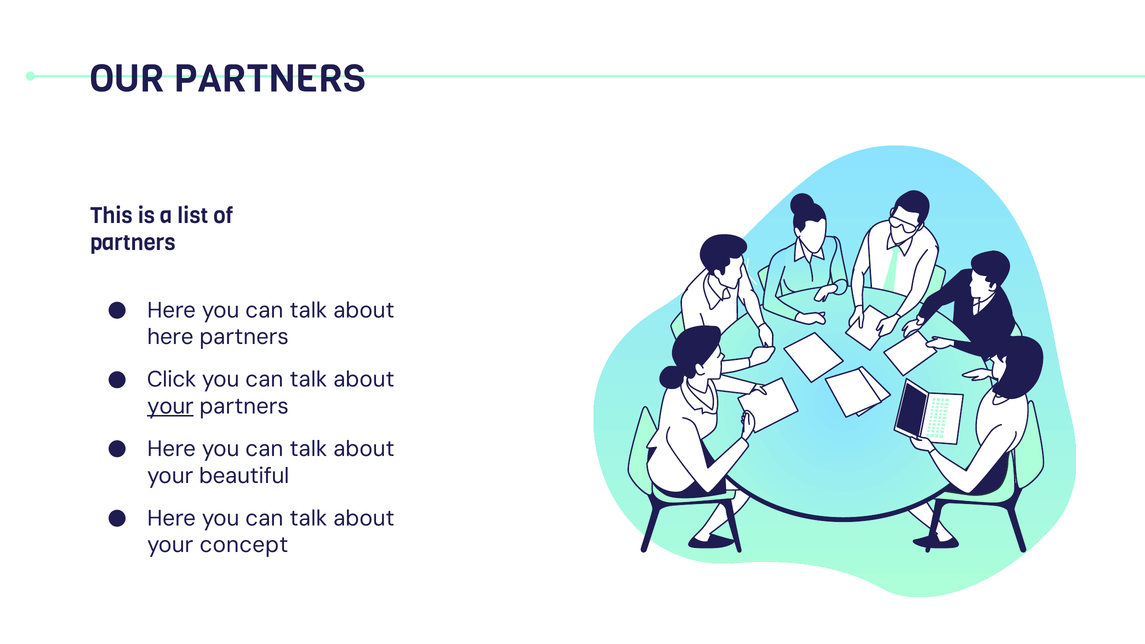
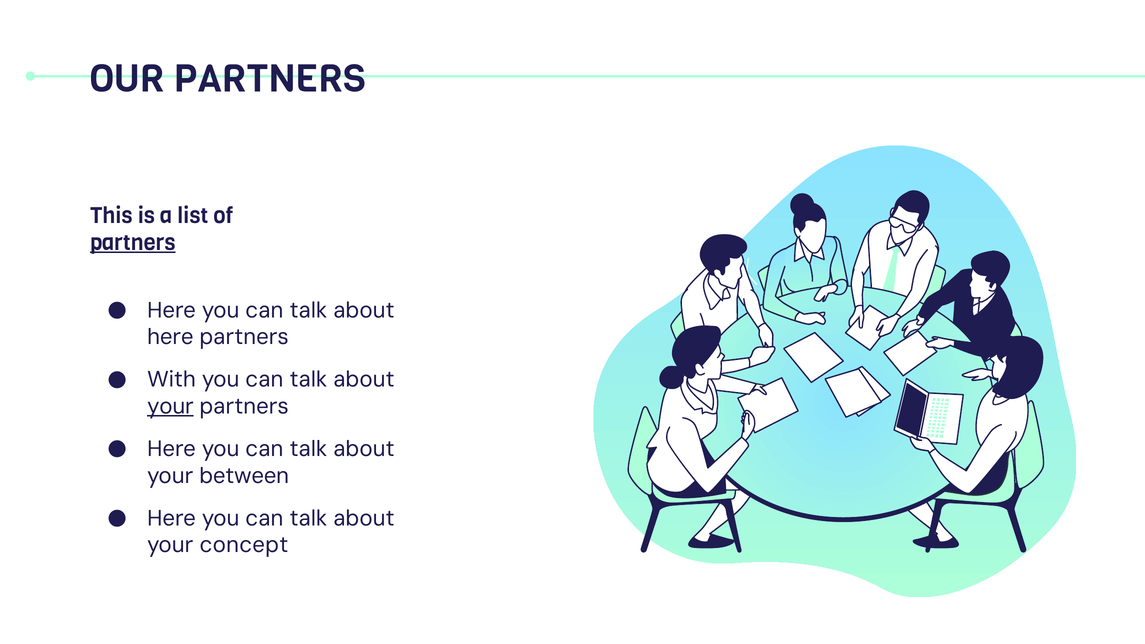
partners underline: none -> present (133, 243)
Click: Click -> With (172, 380)
beautiful: beautiful -> between (244, 476)
